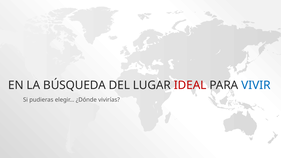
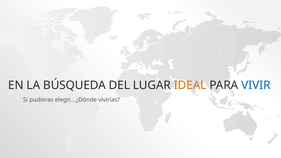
IDEAL colour: red -> orange (190, 85)
